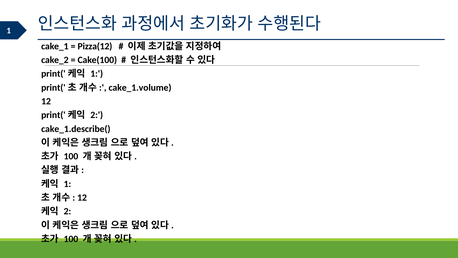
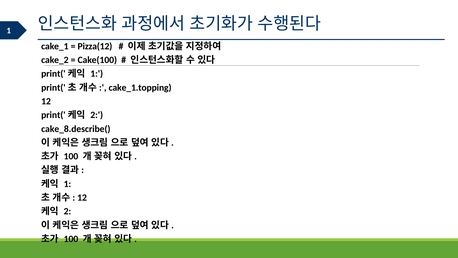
cake_1.volume: cake_1.volume -> cake_1.topping (140, 87)
cake_1.describe(: cake_1.describe( -> cake_8.describe( (76, 129)
